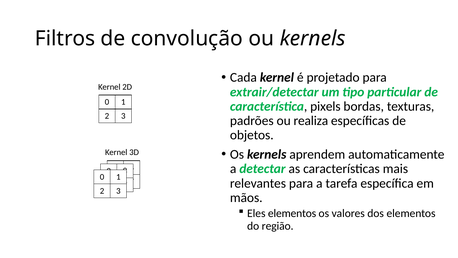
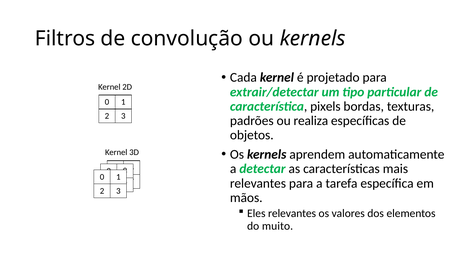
Eles elementos: elementos -> relevantes (292, 213)
região: região -> muito (278, 226)
